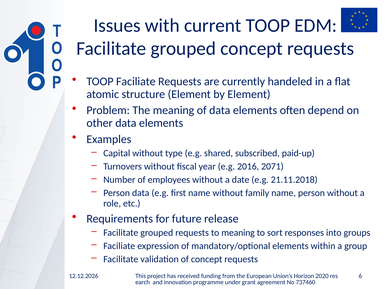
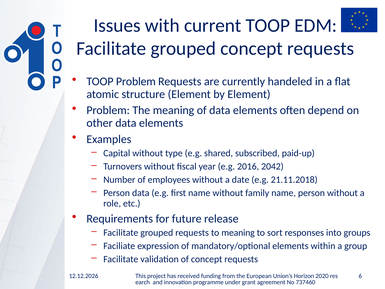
TOOP Faciliate: Faciliate -> Problem (136, 81)
2071: 2071 -> 2042 (272, 166)
